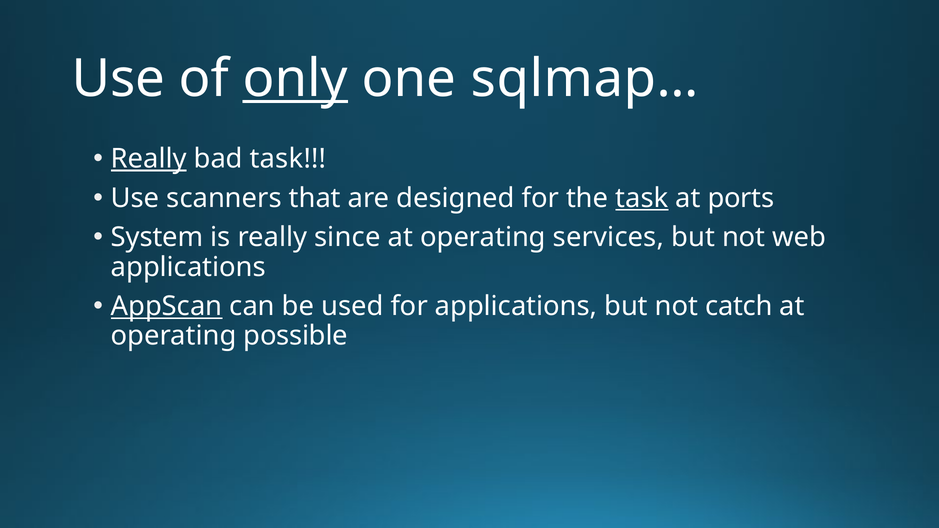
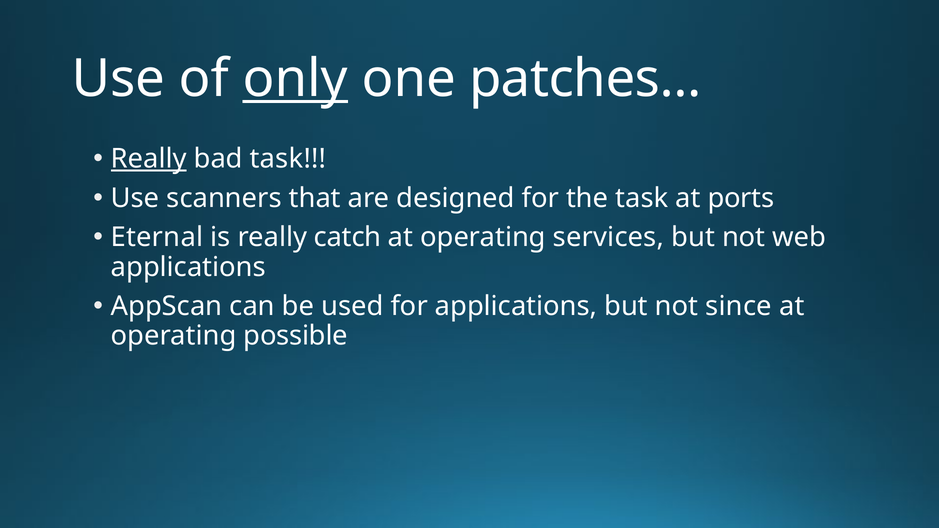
sqlmap…: sqlmap… -> patches… (585, 79)
task underline: present -> none (642, 198)
System: System -> Eternal (157, 238)
since: since -> catch (348, 238)
AppScan underline: present -> none (167, 306)
catch: catch -> since (739, 306)
